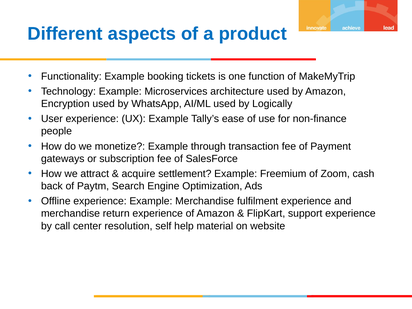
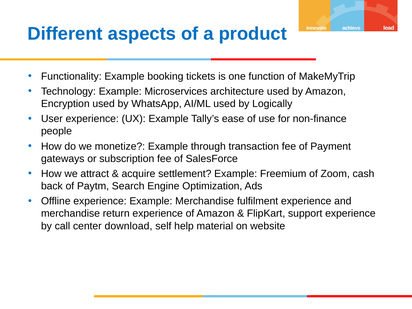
resolution: resolution -> download (128, 226)
